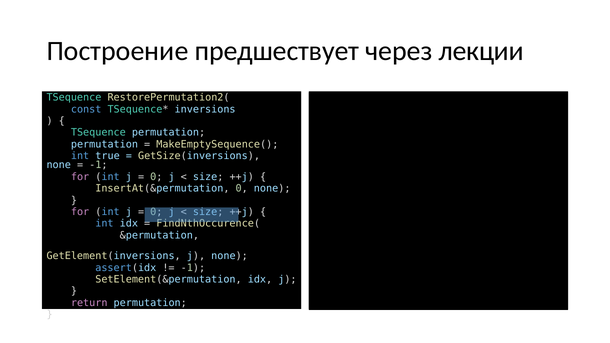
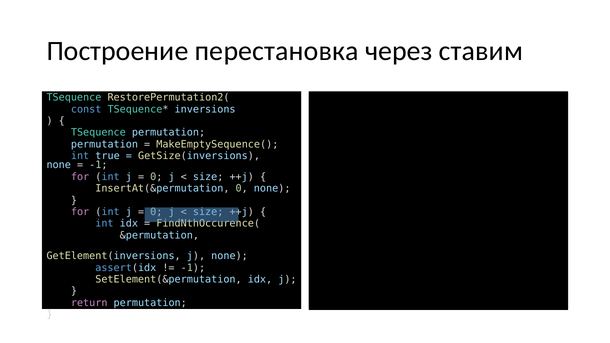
предшествует: предшествует -> перестановка (277, 51)
лекции: лекции -> ставим (481, 51)
